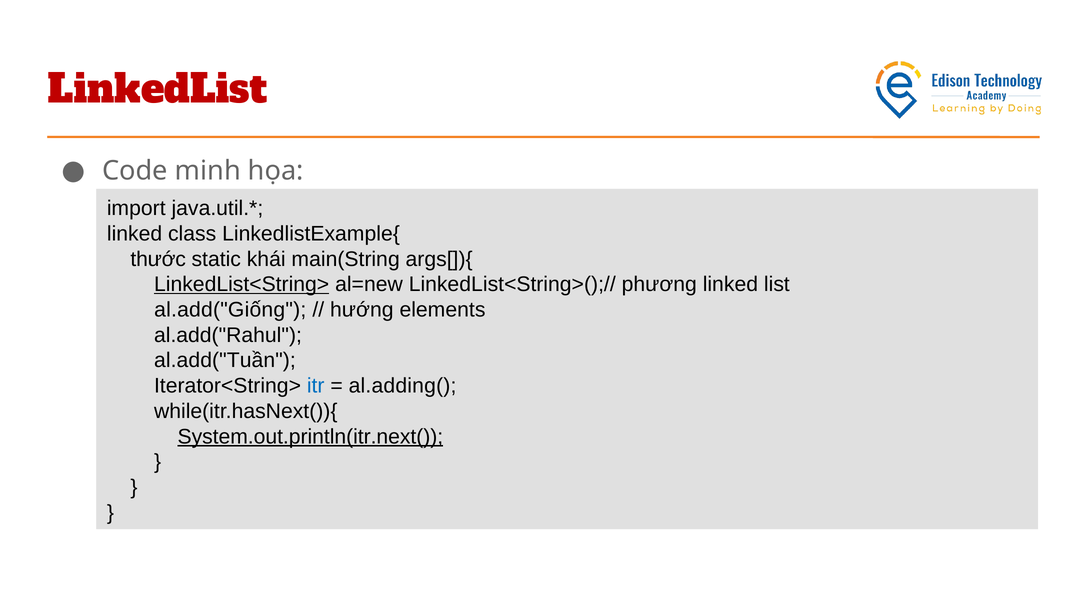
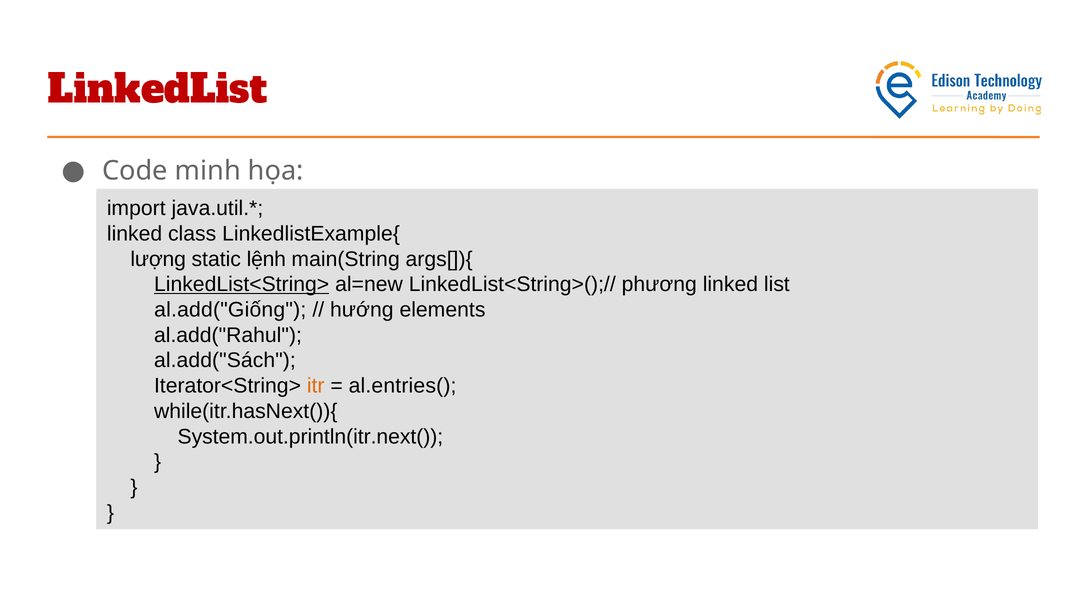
thước: thước -> lượng (158, 259)
khái: khái -> lệnh (266, 259)
al.add("Tuần: al.add("Tuần -> al.add("Sách (225, 361)
itr colour: blue -> orange (316, 386)
al.adding(: al.adding( -> al.entries( (403, 386)
System.out.println(itr.next( underline: present -> none (310, 437)
